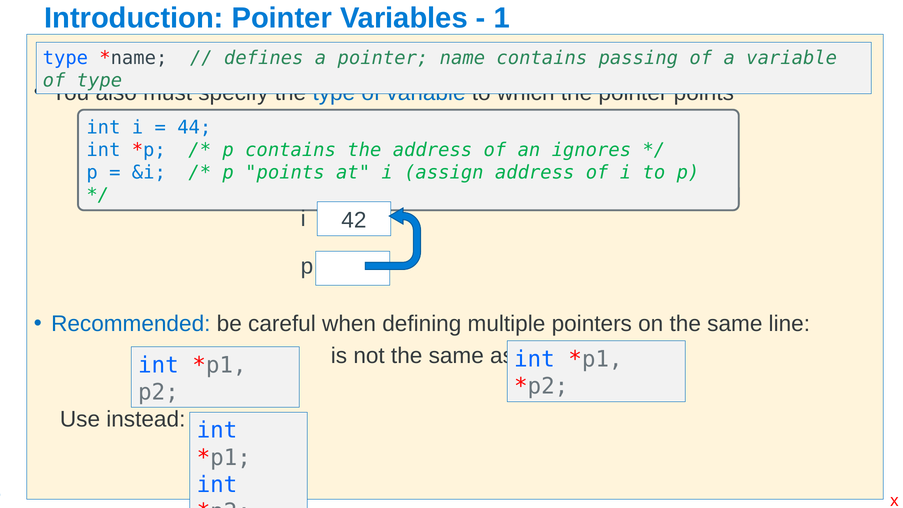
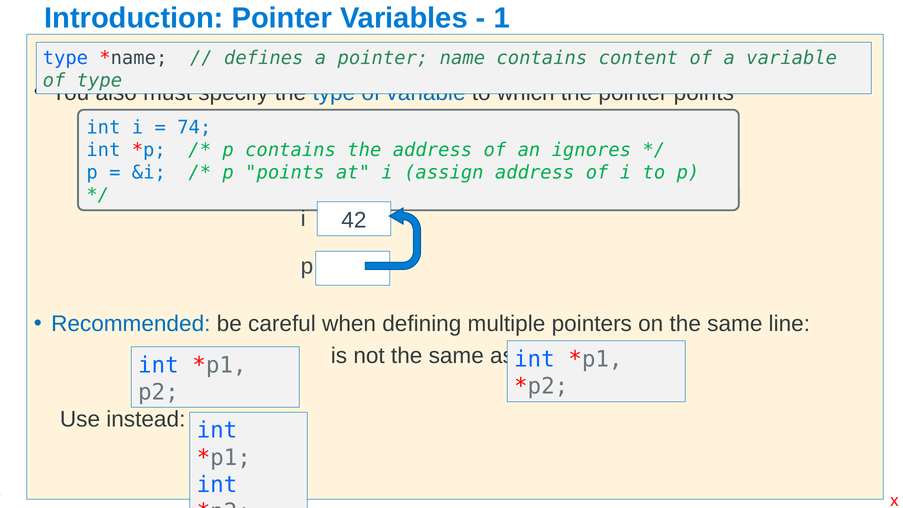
passing: passing -> content (638, 58)
44: 44 -> 74 (194, 127)
